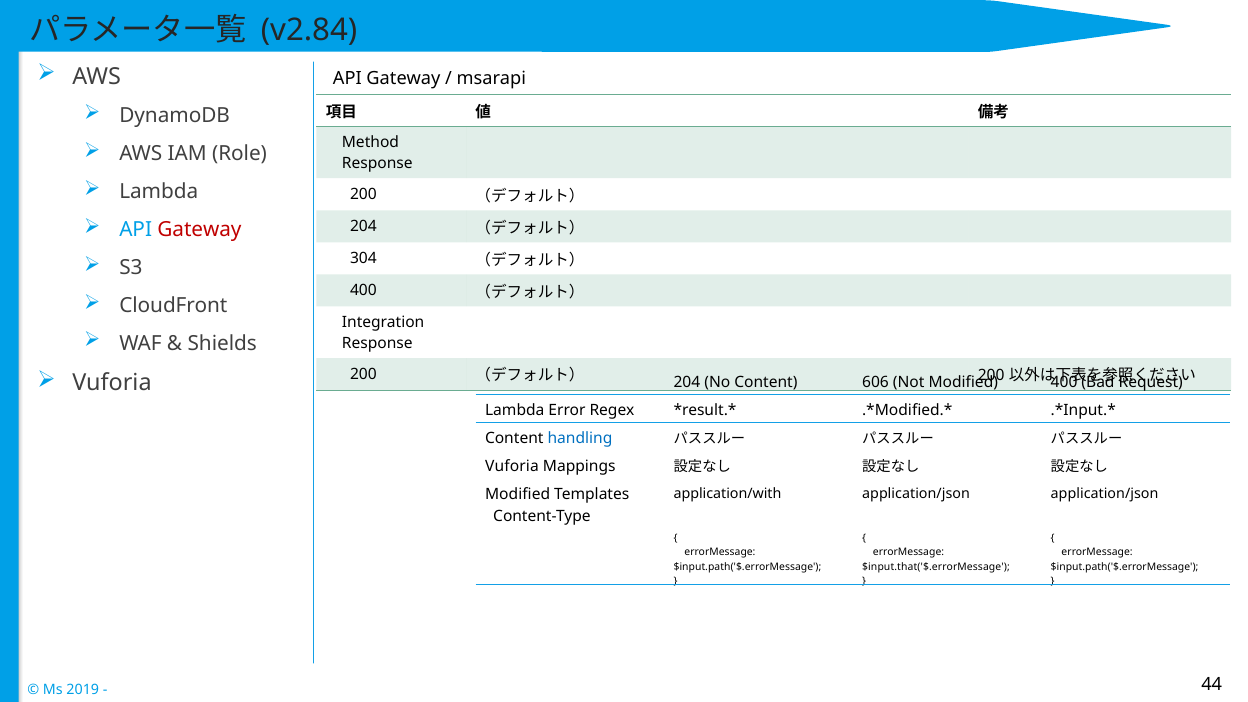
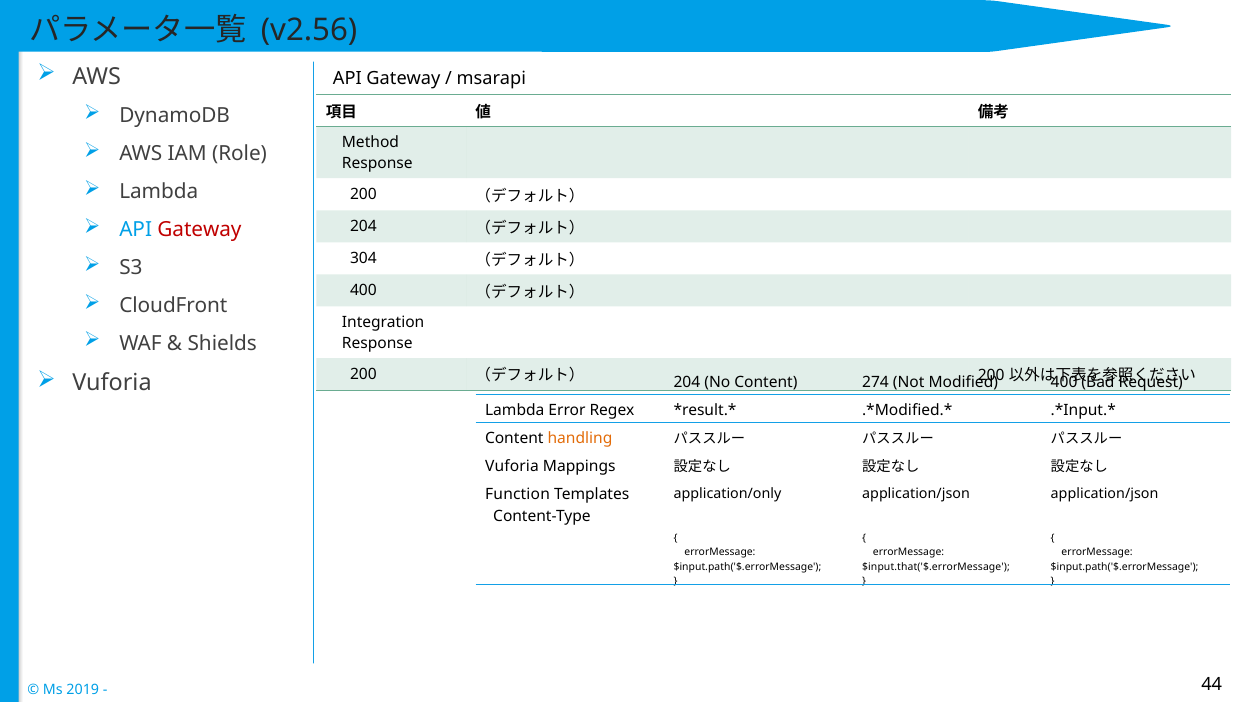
v2.84: v2.84 -> v2.56 (309, 30)
606: 606 -> 274 (876, 382)
handling colour: blue -> orange (580, 439)
application/with: application/with -> application/only (728, 494)
Modified: Modified -> Function (518, 495)
